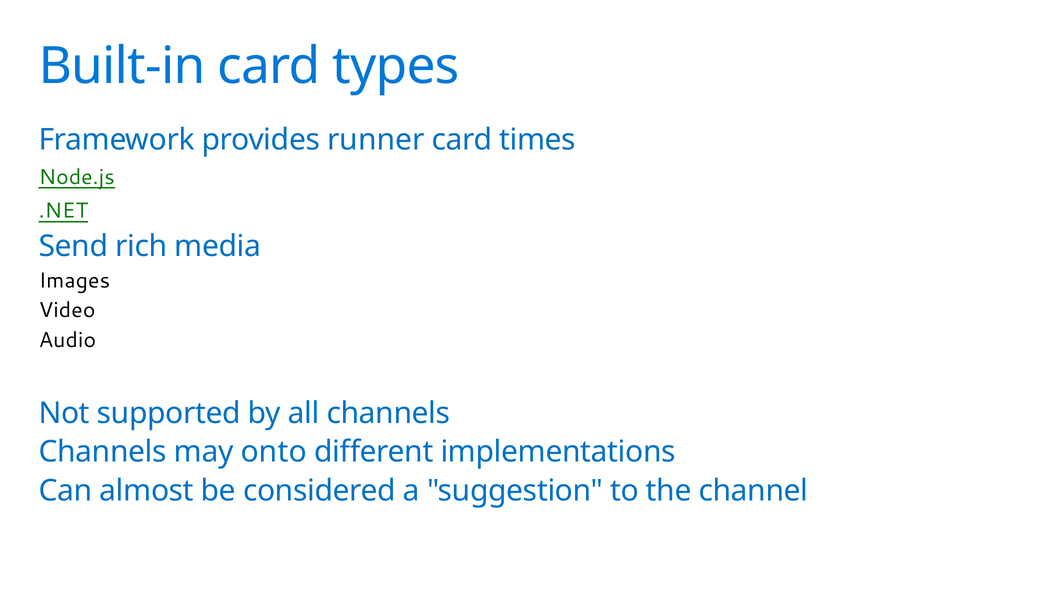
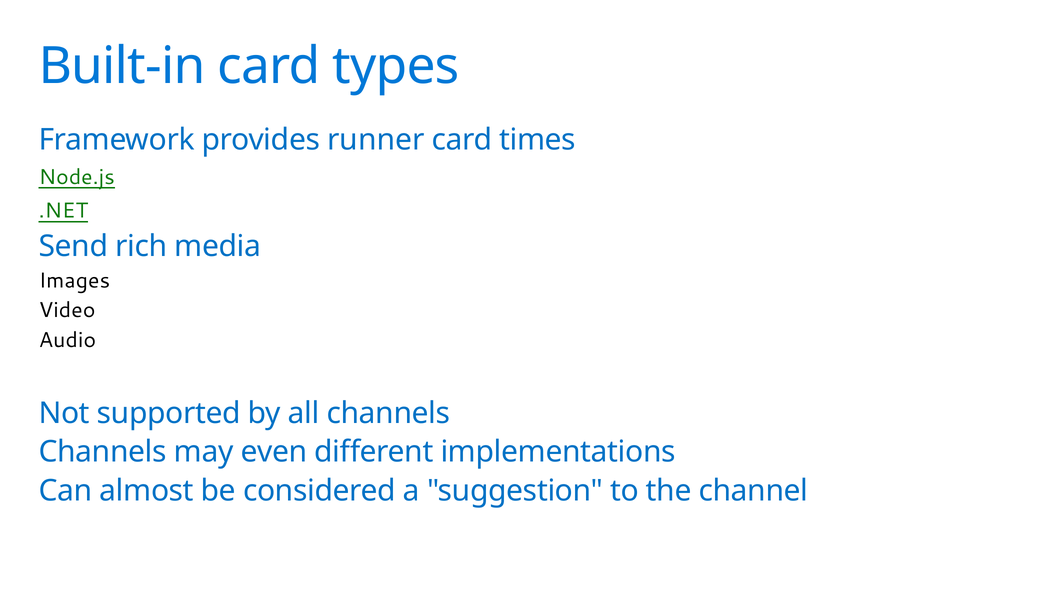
onto: onto -> even (274, 452)
